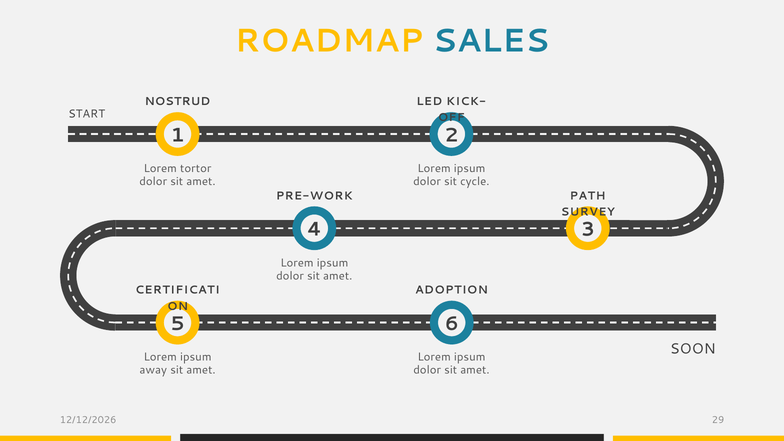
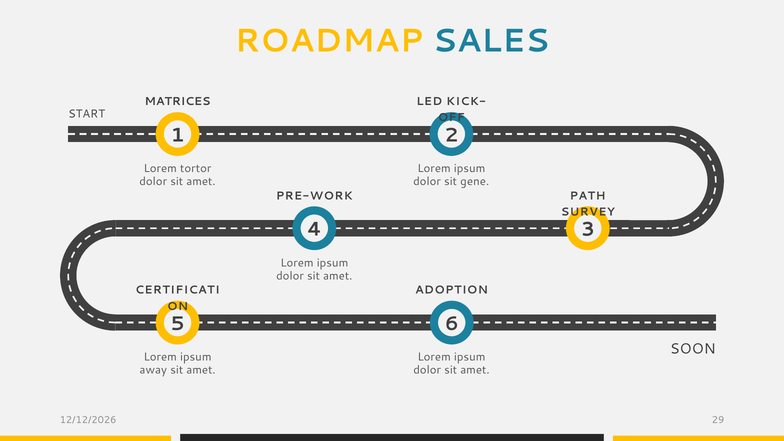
NOSTRUD: NOSTRUD -> MATRICES (178, 101)
cycle: cycle -> gene (475, 182)
